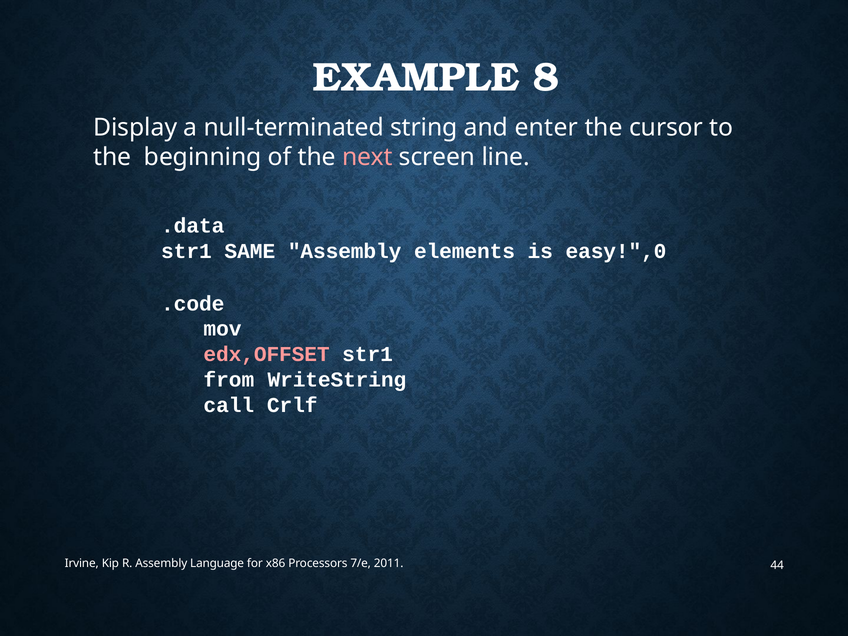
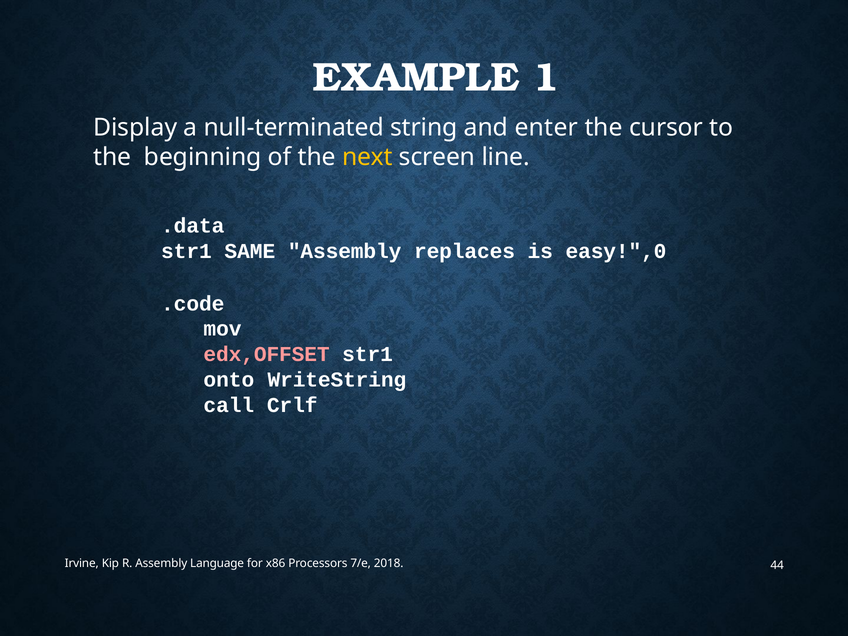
8: 8 -> 1 (546, 78)
next colour: pink -> yellow (367, 157)
elements: elements -> replaces (465, 251)
from: from -> onto (229, 380)
2011: 2011 -> 2018 (389, 563)
